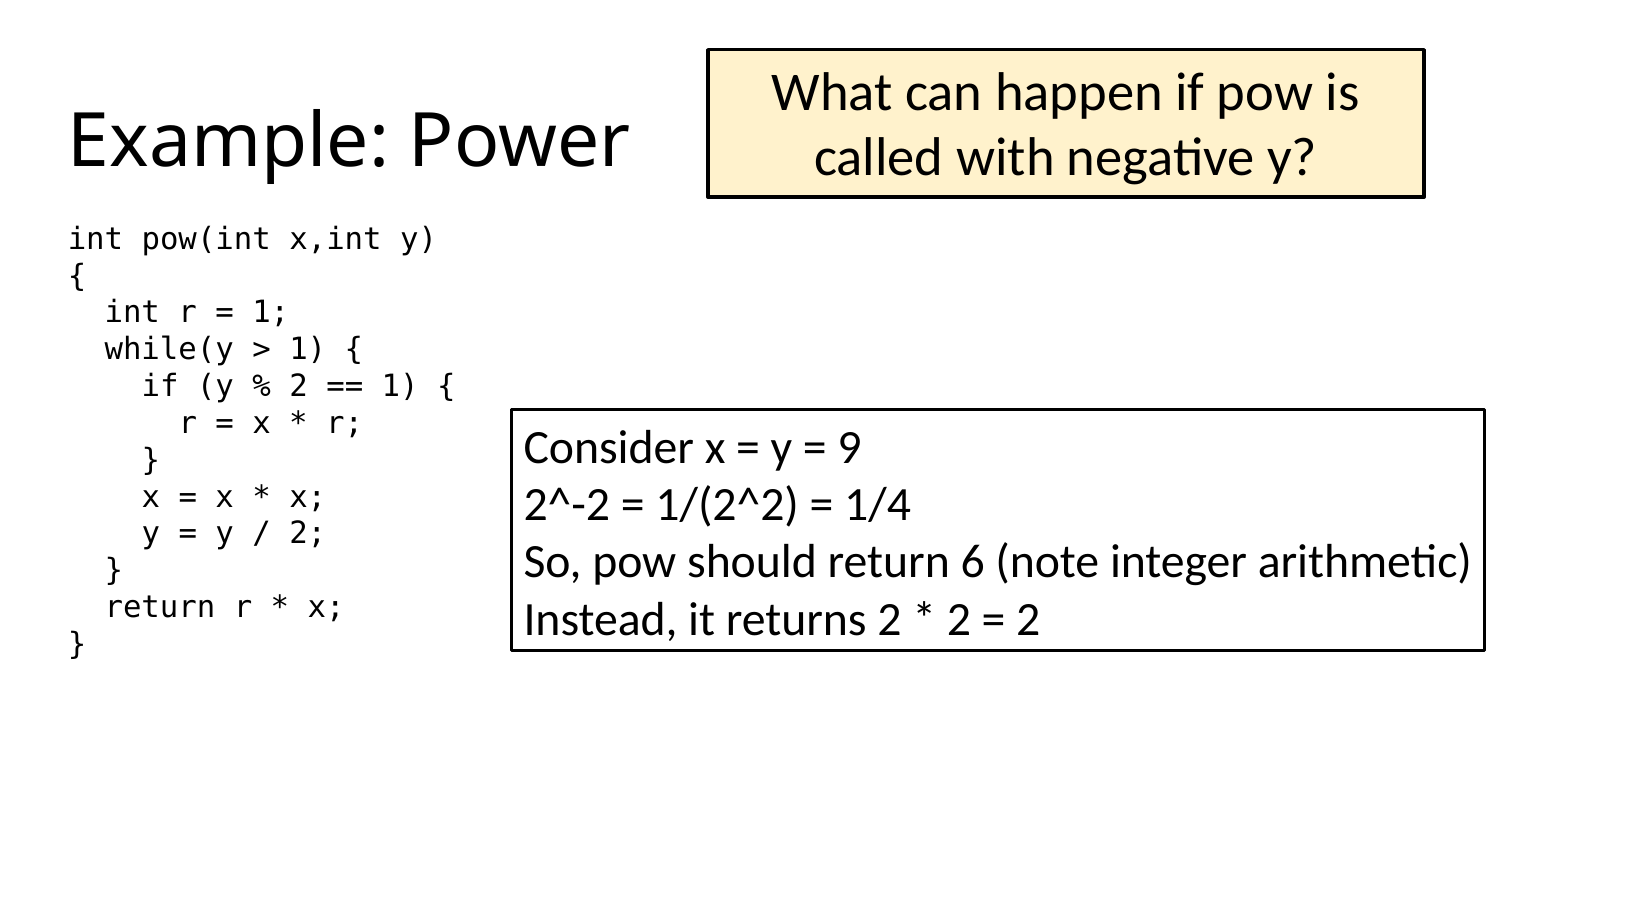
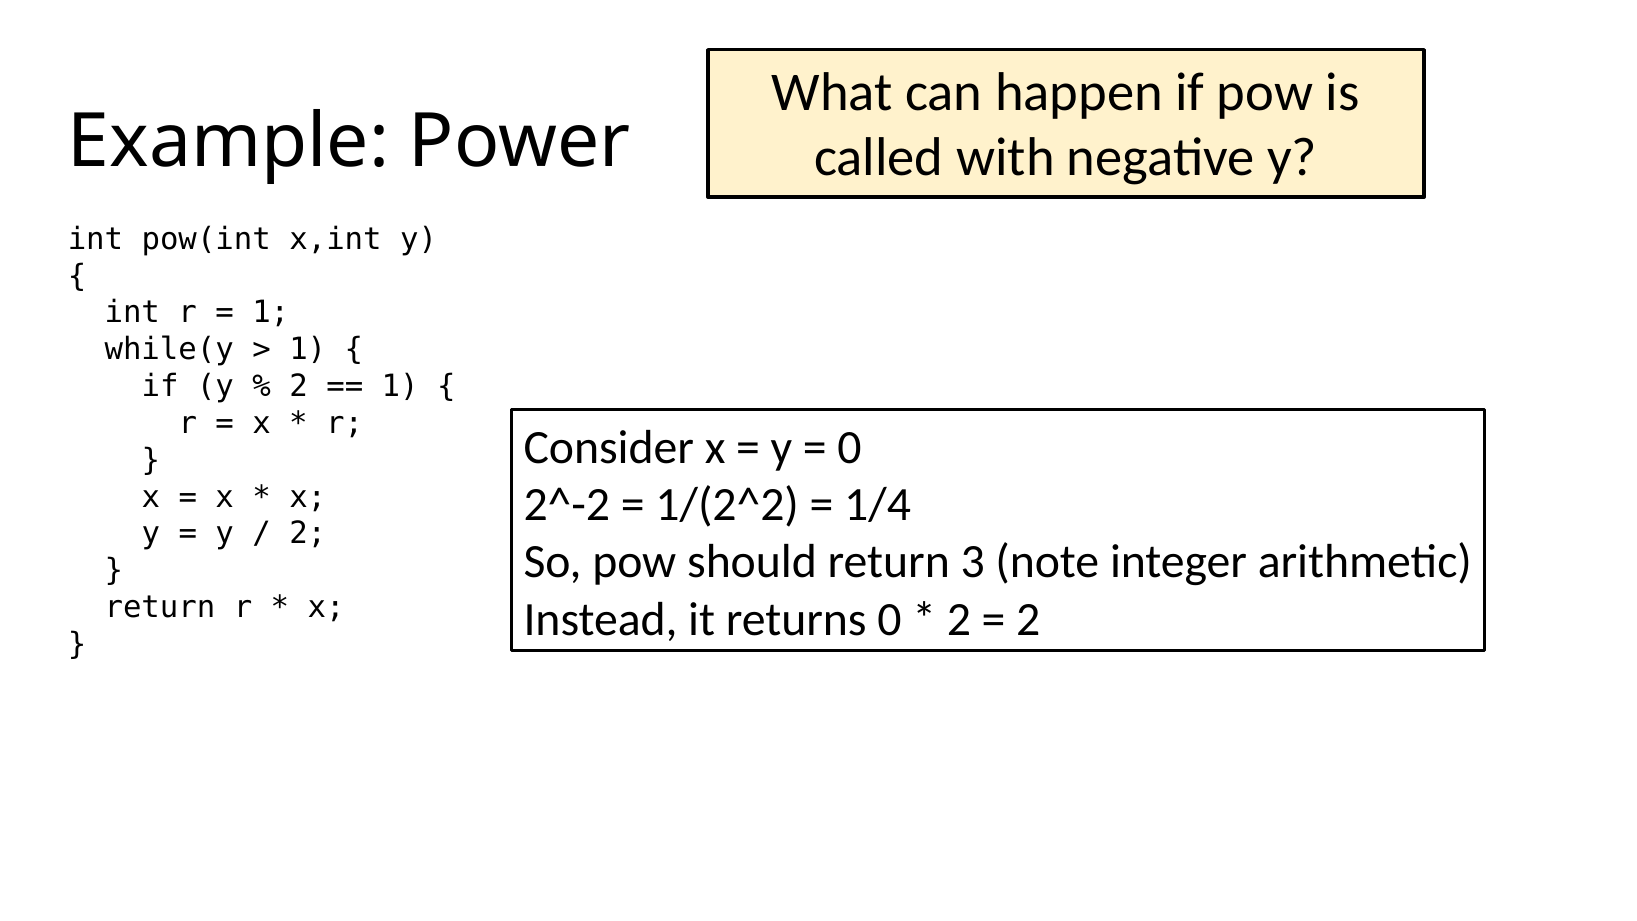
9: 9 -> 0 (850, 447)
6: 6 -> 3 (973, 562)
returns 2: 2 -> 0 (889, 619)
